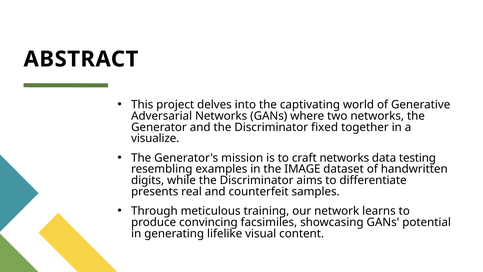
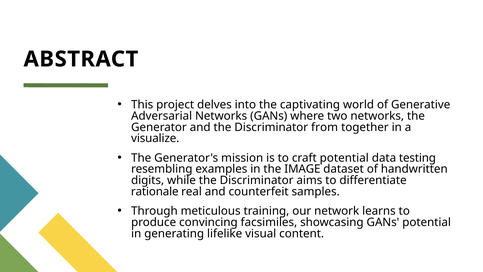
fixed: fixed -> from (325, 127)
craft networks: networks -> potential (344, 158)
presents: presents -> rationale (155, 191)
